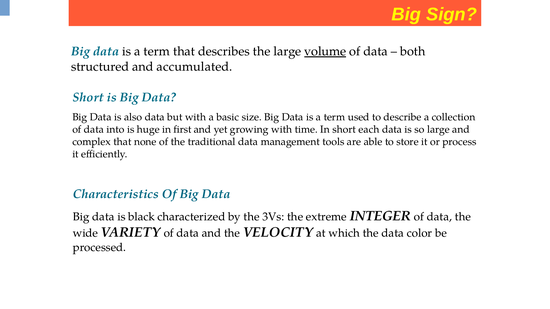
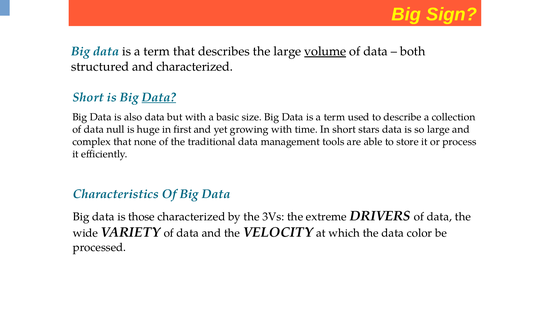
and accumulated: accumulated -> characterized (195, 67)
Data underline: none -> present (159, 97)
into: into -> null (115, 130)
each: each -> stars (369, 130)
black: black -> those (142, 217)
INTEGER: INTEGER -> DRIVERS (380, 216)
